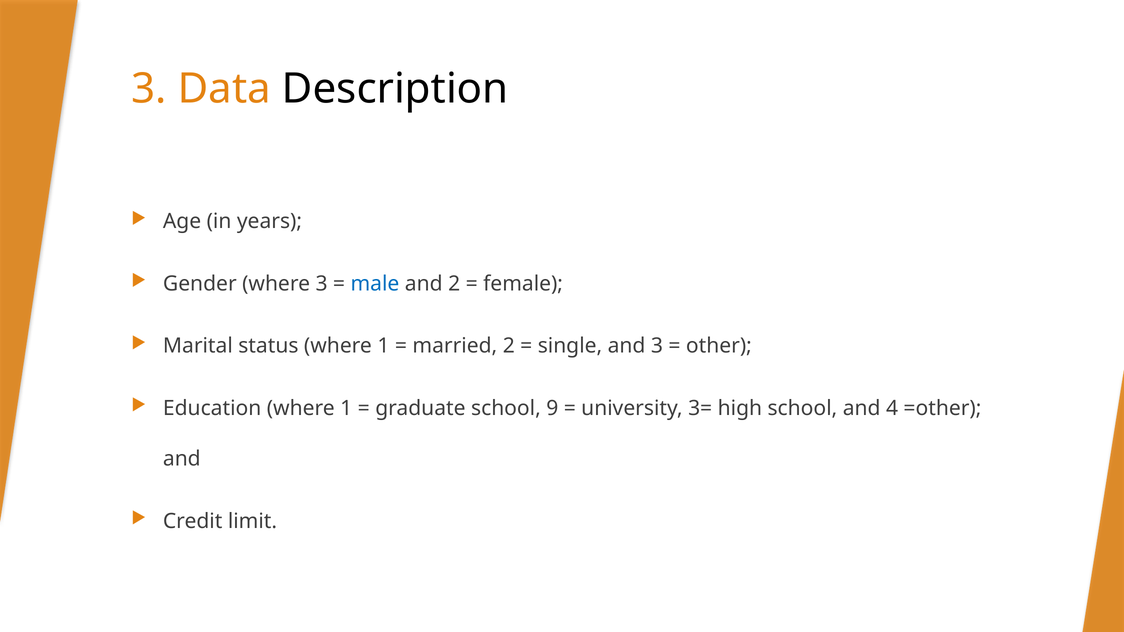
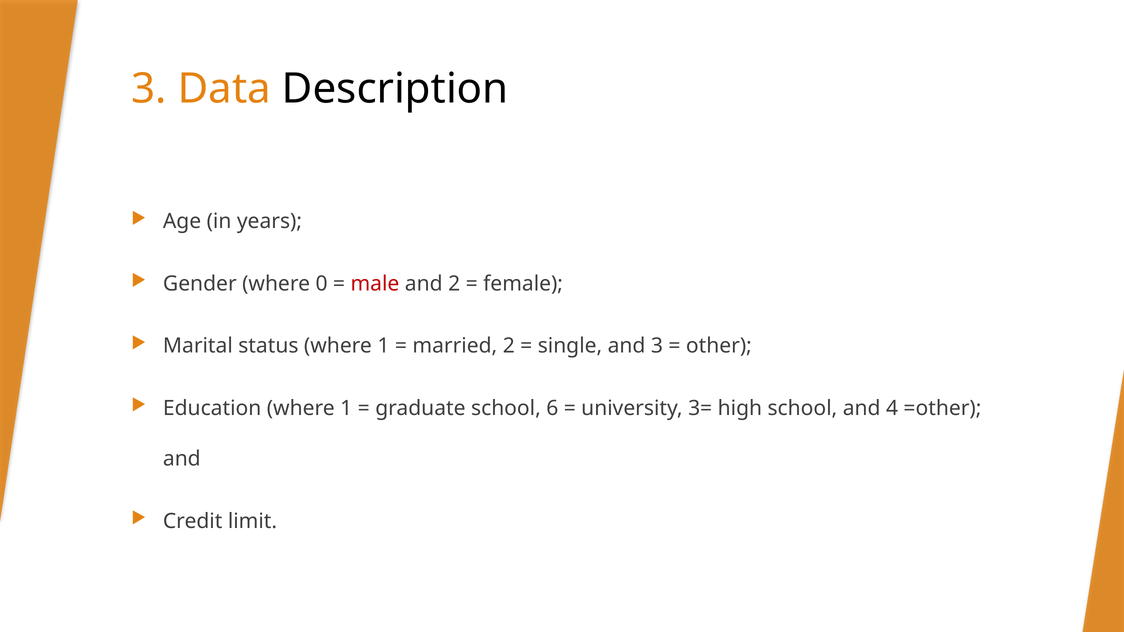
where 3: 3 -> 0 (322, 284)
male colour: blue -> red (375, 284)
9: 9 -> 6 (552, 408)
